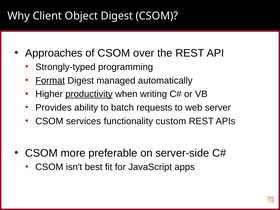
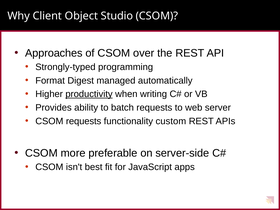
Object Digest: Digest -> Studio (117, 16)
Format underline: present -> none (50, 81)
CSOM services: services -> requests (84, 121)
